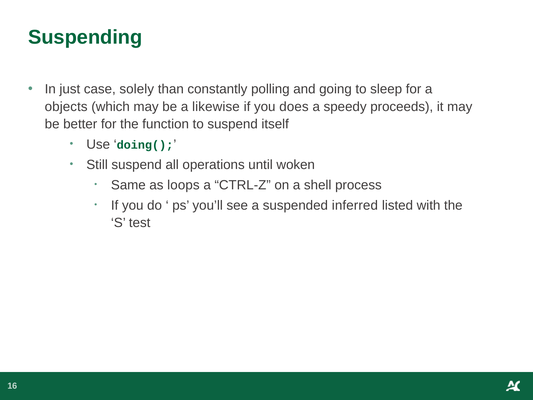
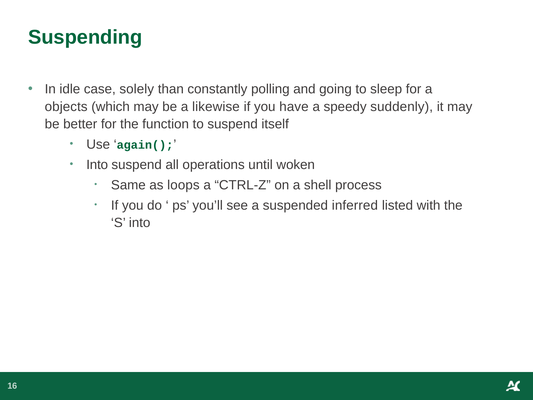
just: just -> idle (70, 89)
does: does -> have (294, 107)
proceeds: proceeds -> suddenly (402, 107)
doing(: doing( -> again( (145, 145)
Still: Still -> Into (97, 165)
S test: test -> into (140, 223)
